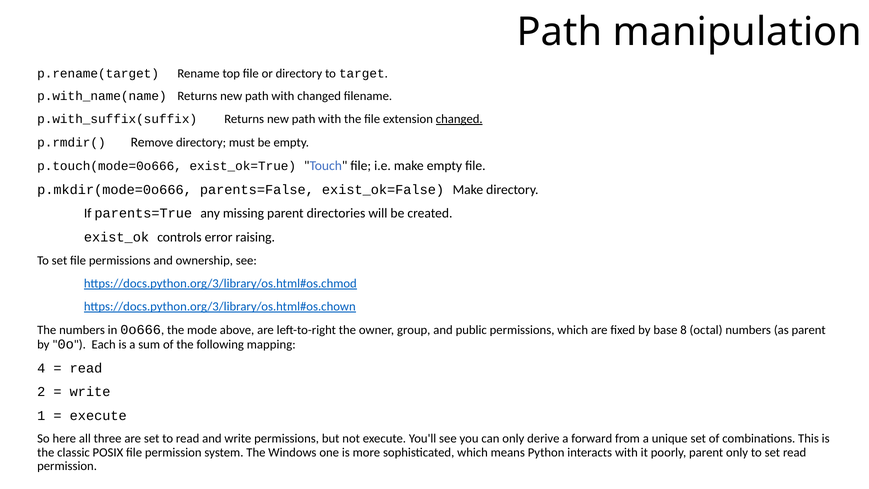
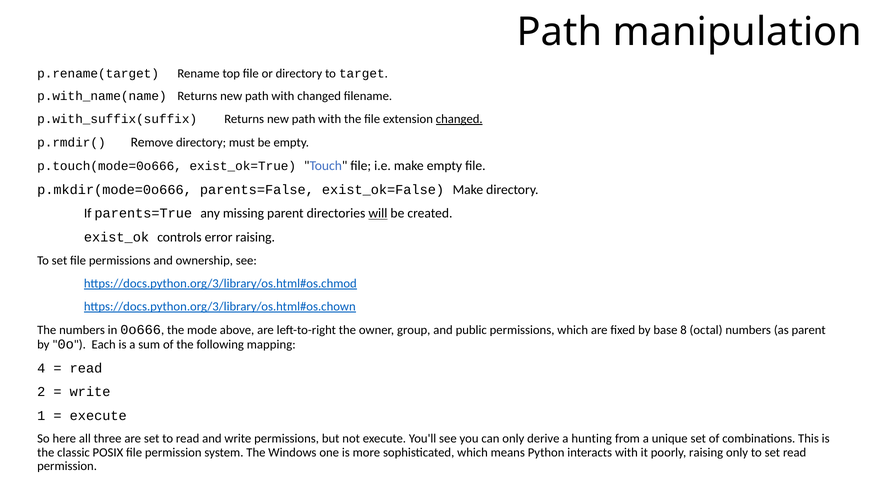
will underline: none -> present (378, 213)
forward: forward -> hunting (592, 439)
poorly parent: parent -> raising (706, 452)
